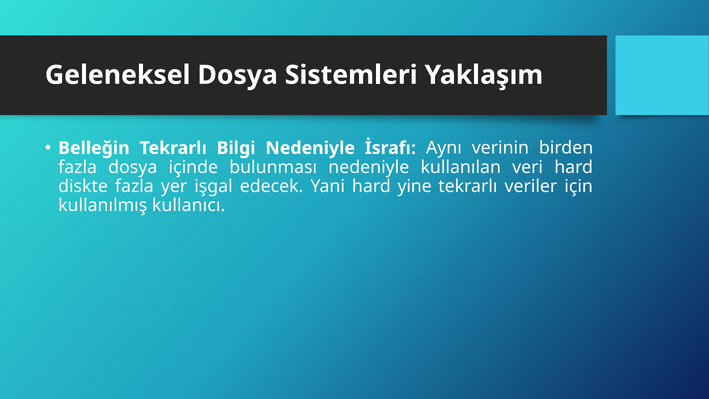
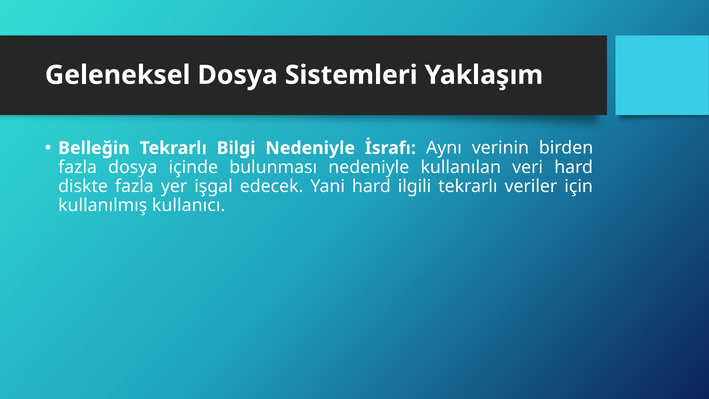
yine: yine -> ilgili (415, 186)
